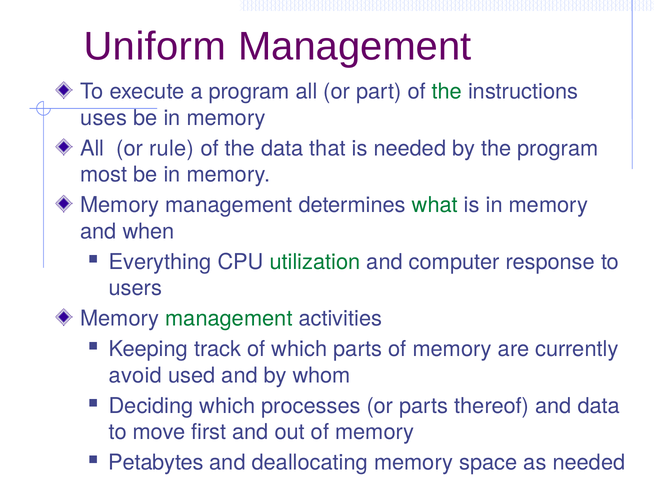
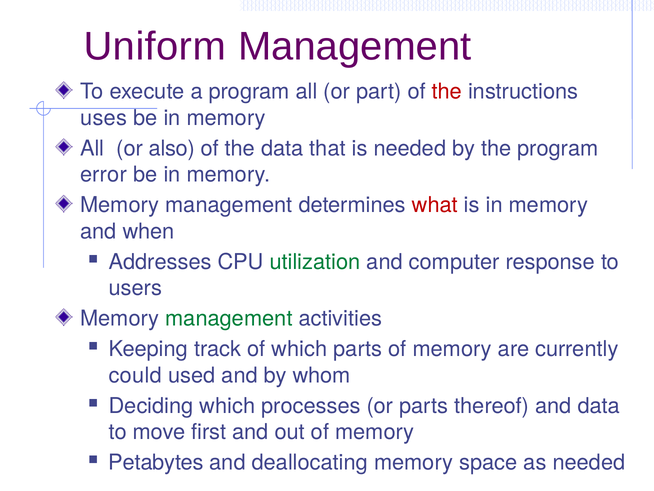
the colour: green -> red (447, 92)
rule: rule -> also (172, 148)
most: most -> error (104, 175)
what colour: green -> red (435, 205)
Everything: Everything -> Addresses (160, 262)
avoid: avoid -> could (135, 375)
